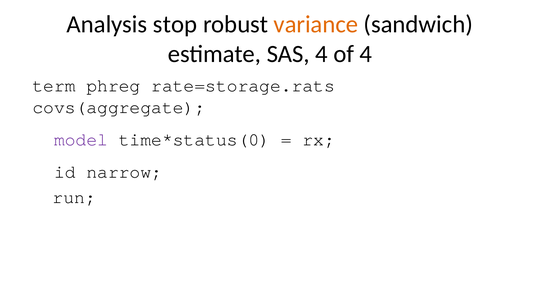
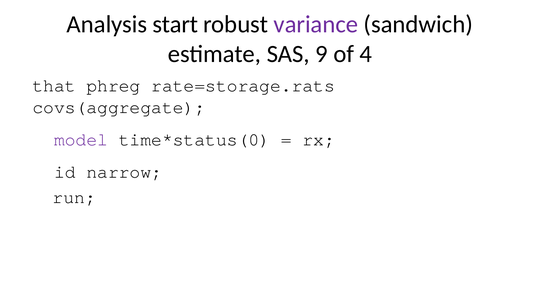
stop: stop -> start (175, 24)
variance colour: orange -> purple (316, 24)
SAS 4: 4 -> 9 (322, 54)
term: term -> that (54, 86)
